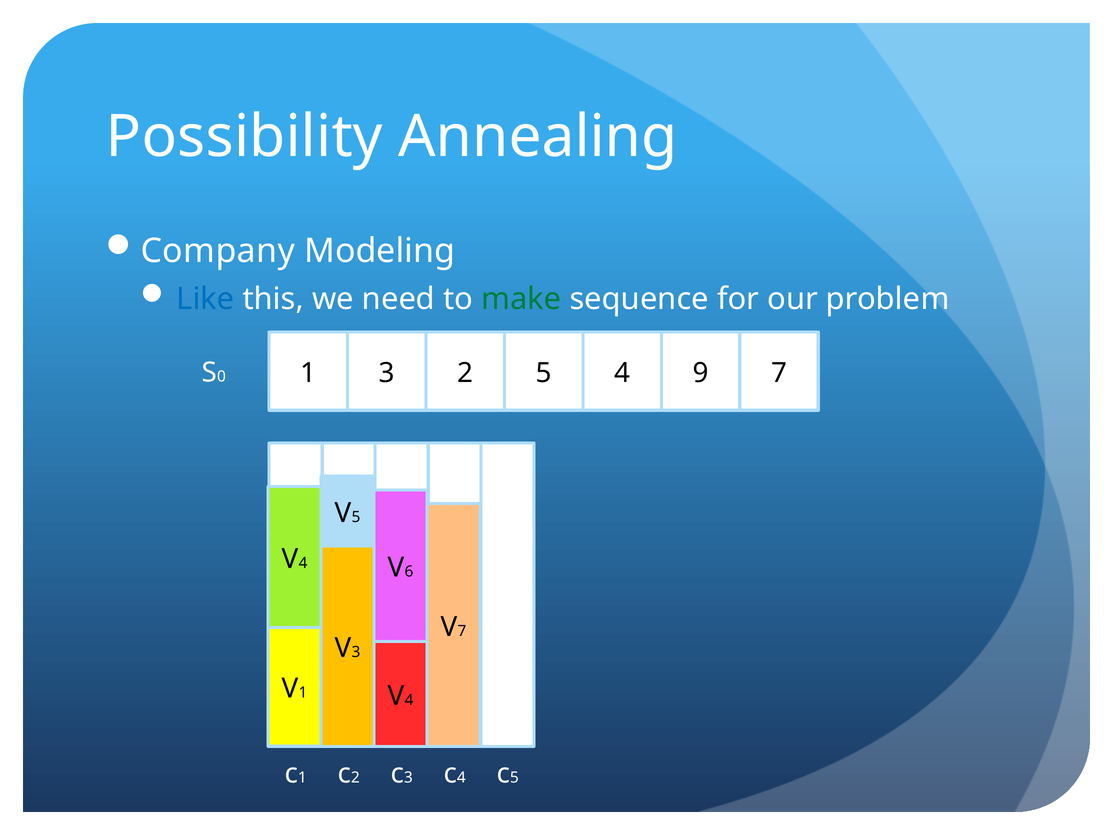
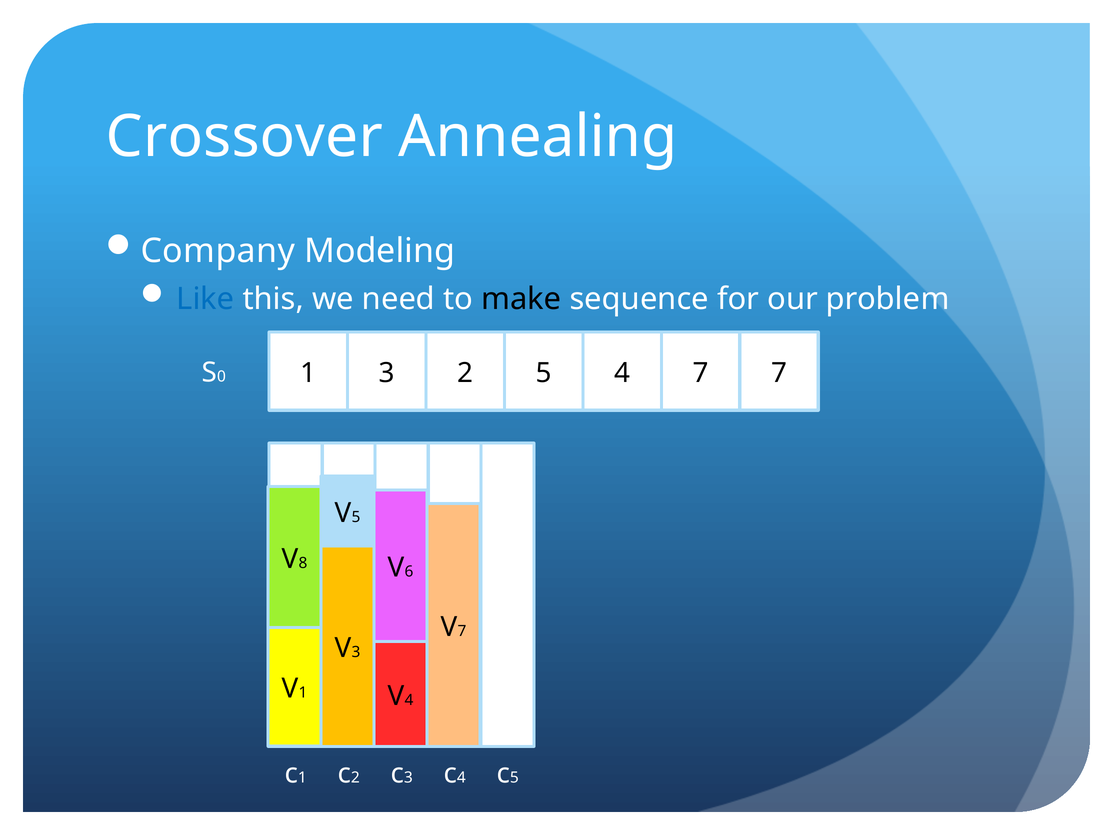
Possibility: Possibility -> Crossover (244, 137)
make colour: green -> black (521, 299)
4 9: 9 -> 7 (701, 373)
4: 4 -> 8 (303, 563)
